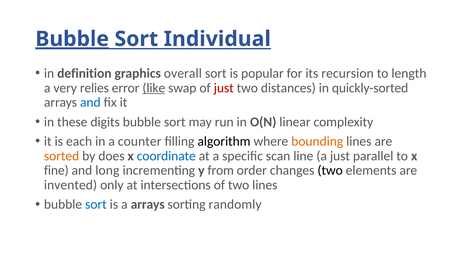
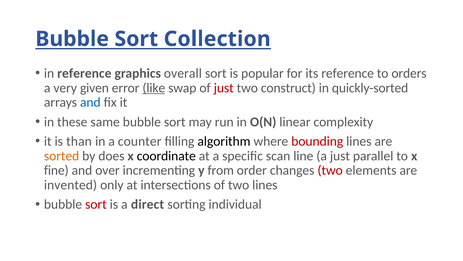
Bubble underline: present -> none (72, 39)
Individual: Individual -> Collection (217, 39)
in definition: definition -> reference (84, 73)
its recursion: recursion -> reference (348, 73)
length: length -> orders (409, 73)
relies: relies -> given (94, 88)
distances: distances -> construct (288, 88)
digits: digits -> same (105, 122)
each: each -> than (79, 141)
bounding colour: orange -> red (317, 141)
coordinate colour: blue -> black (166, 156)
long: long -> over (107, 170)
two colour: black -> red (330, 170)
sort colour: blue -> red (96, 204)
a arrays: arrays -> direct (148, 204)
randomly: randomly -> individual (235, 204)
